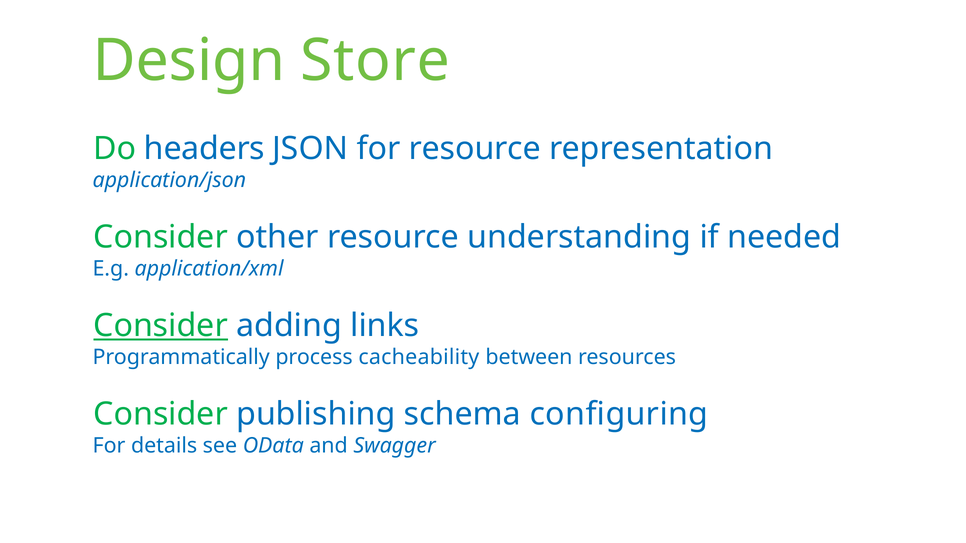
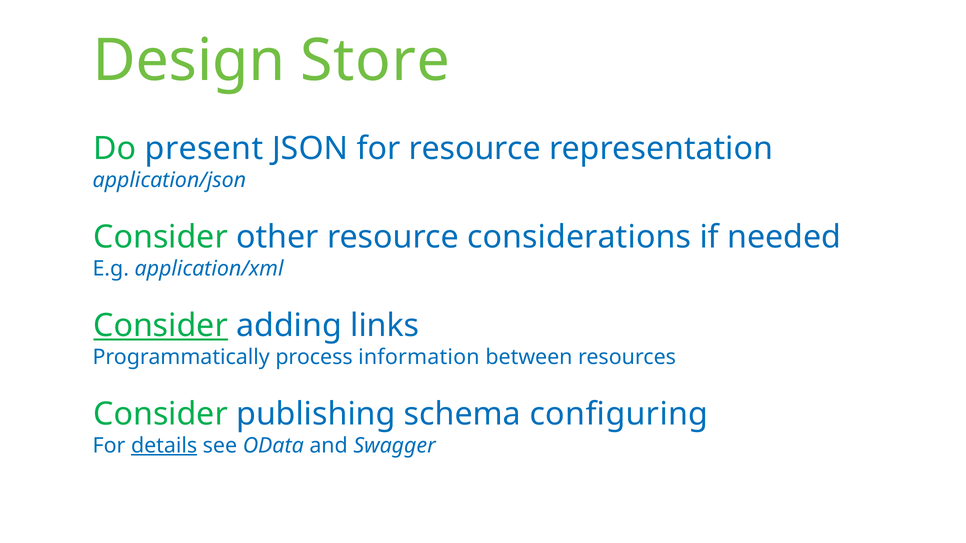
headers: headers -> present (204, 149)
understanding: understanding -> considerations (579, 237)
cacheability: cacheability -> information (419, 357)
details underline: none -> present (164, 446)
